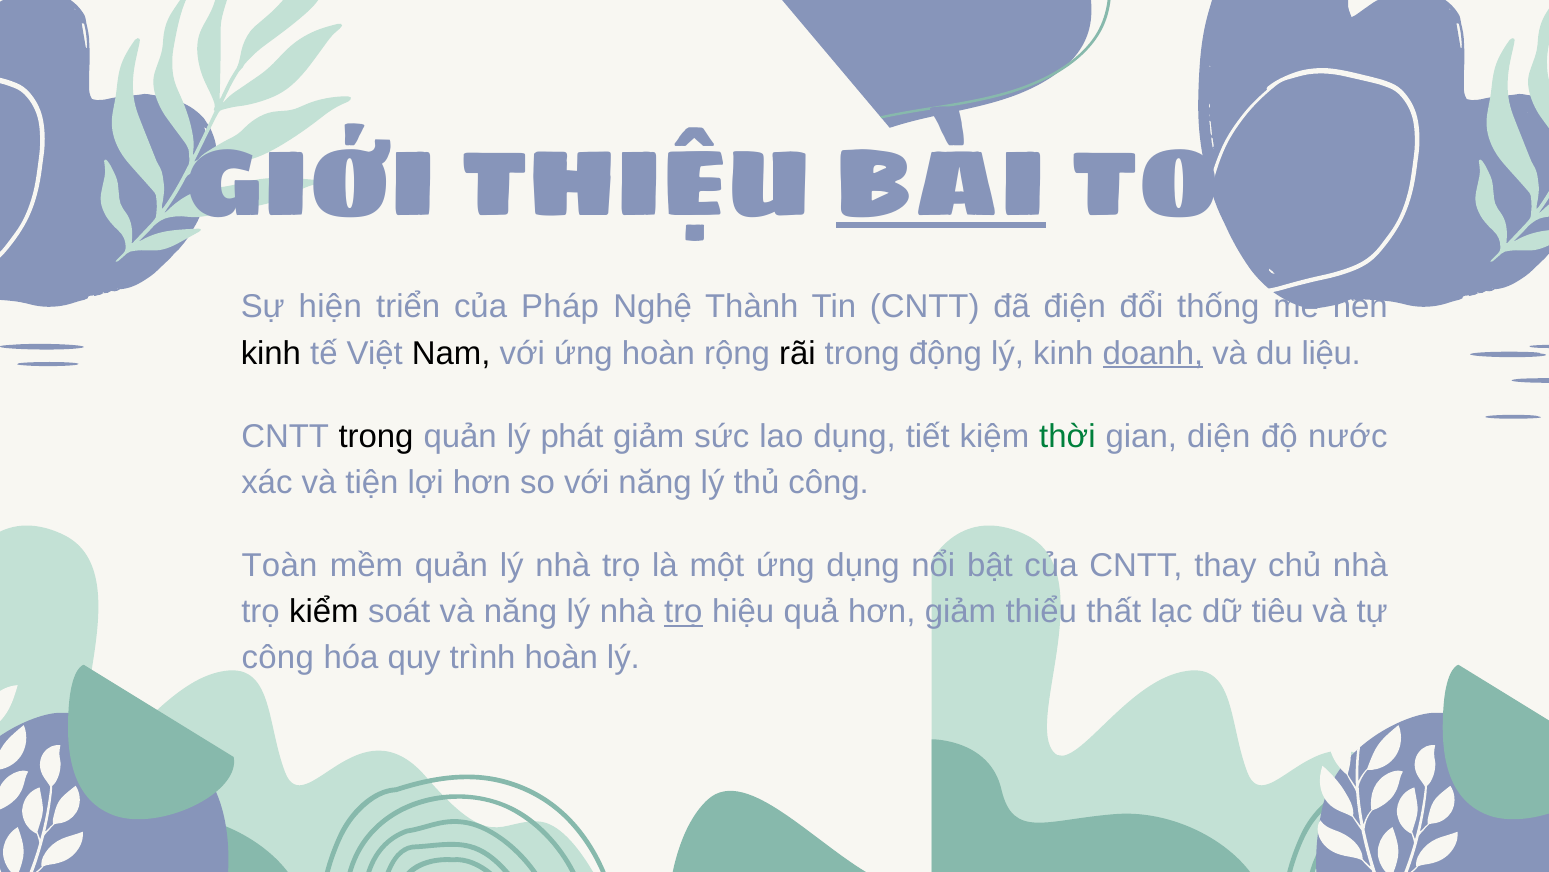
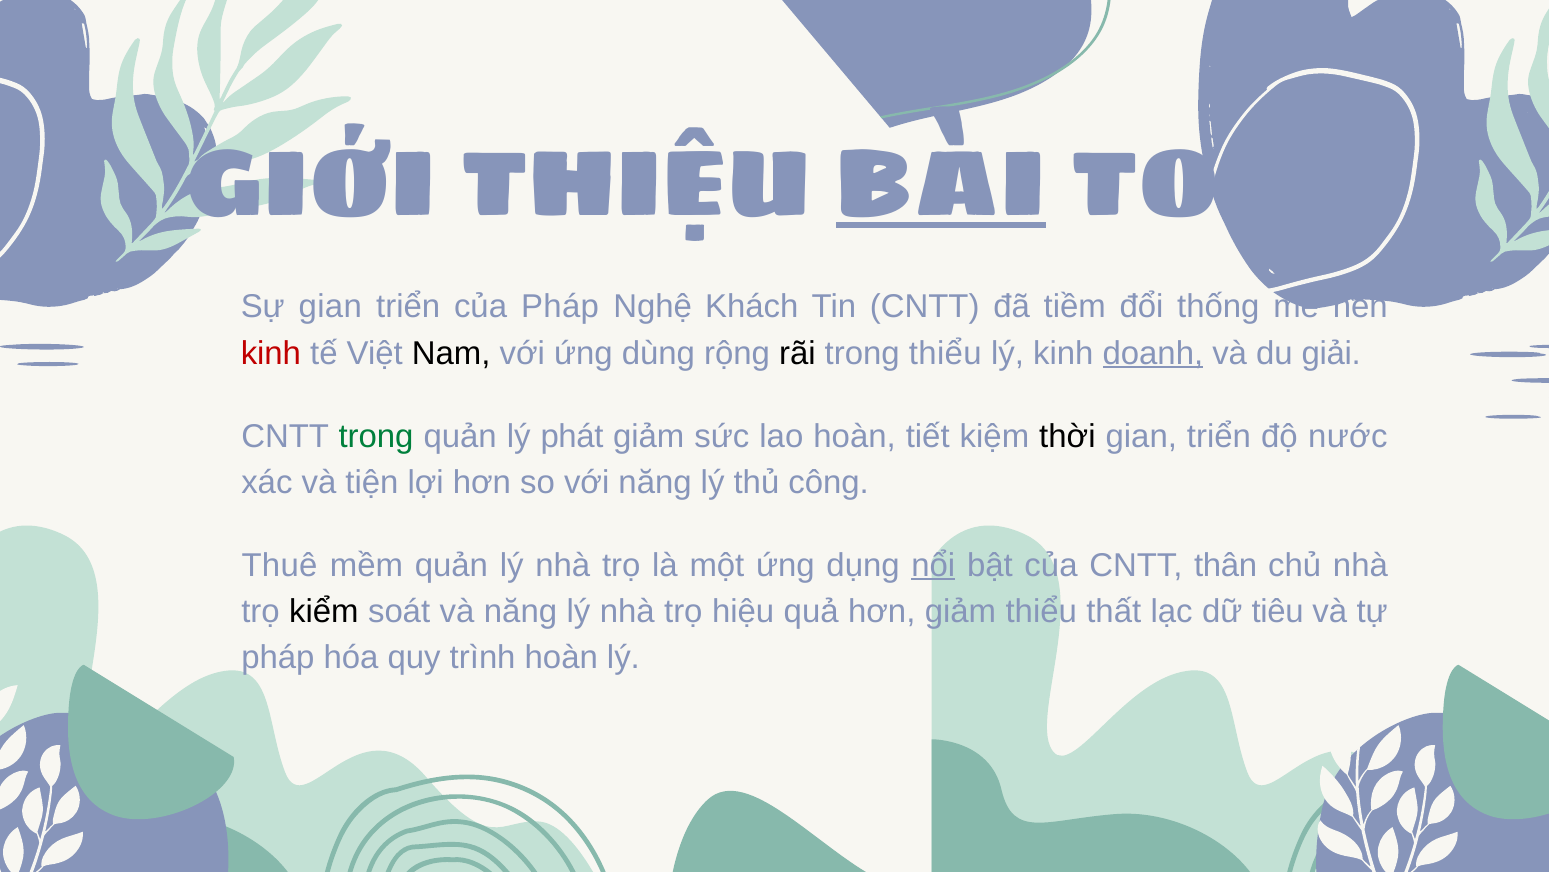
Sự hiện: hiện -> gian (330, 307)
Thành: Thành -> Khách (752, 307)
điện: điện -> tiềm (1075, 307)
kinh colour: black -> red (271, 353)
ứng hoàn: hoàn -> dùng (658, 353)
trong động: động -> thiểu (945, 353)
liệu: liệu -> giải (1331, 353)
trong colour: black -> green (376, 436)
lao dụng: dụng -> hoàn (855, 436)
thời colour: green -> black (1067, 436)
diện: diện -> triển (1219, 436)
Toàn: Toàn -> Thuê (280, 565)
nổi underline: none -> present (933, 565)
thay: thay -> thân (1226, 565)
trọ underline: present -> none (683, 611)
công: công -> pháp (278, 657)
